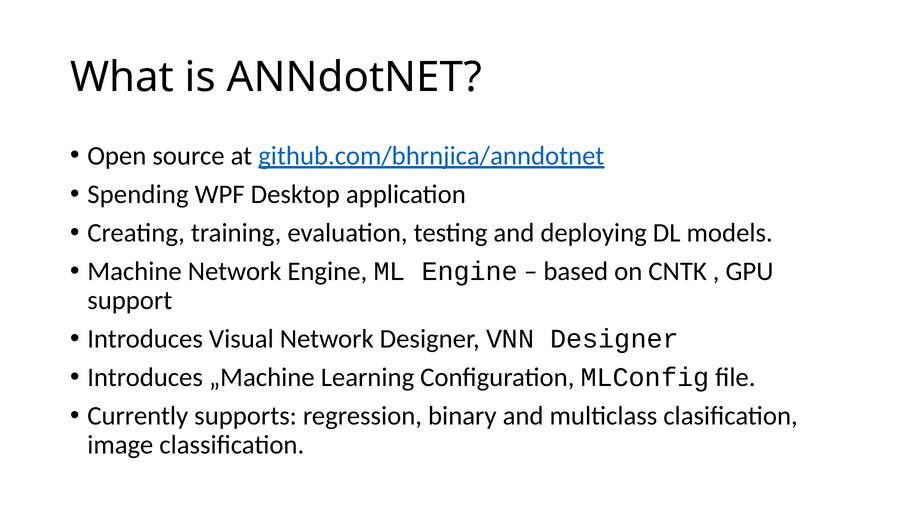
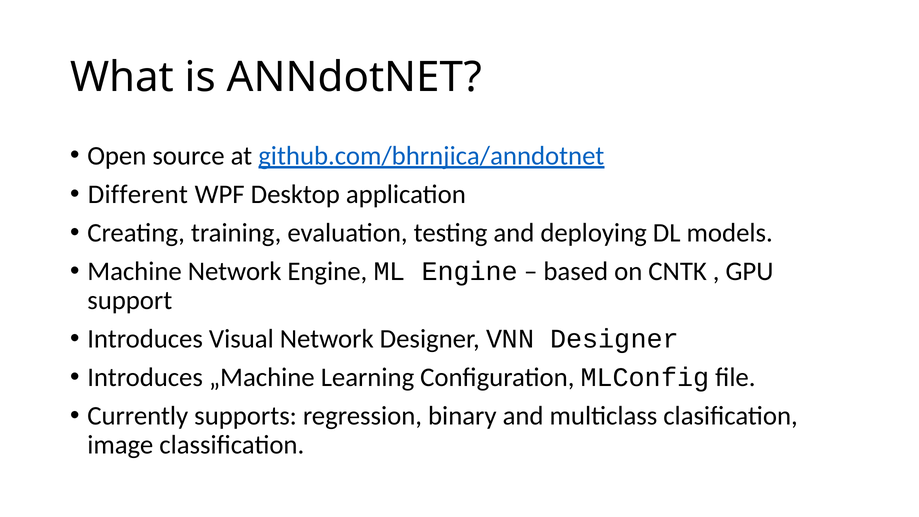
Spending: Spending -> Different (138, 194)
